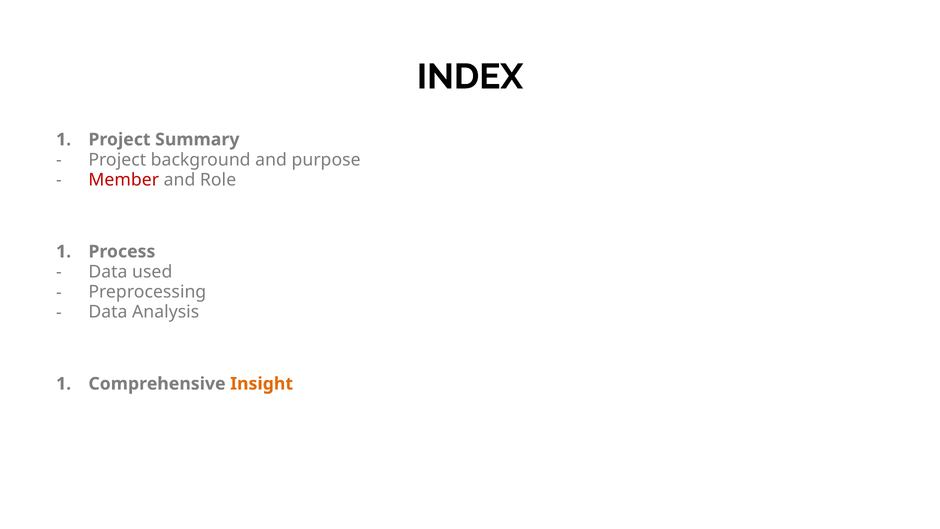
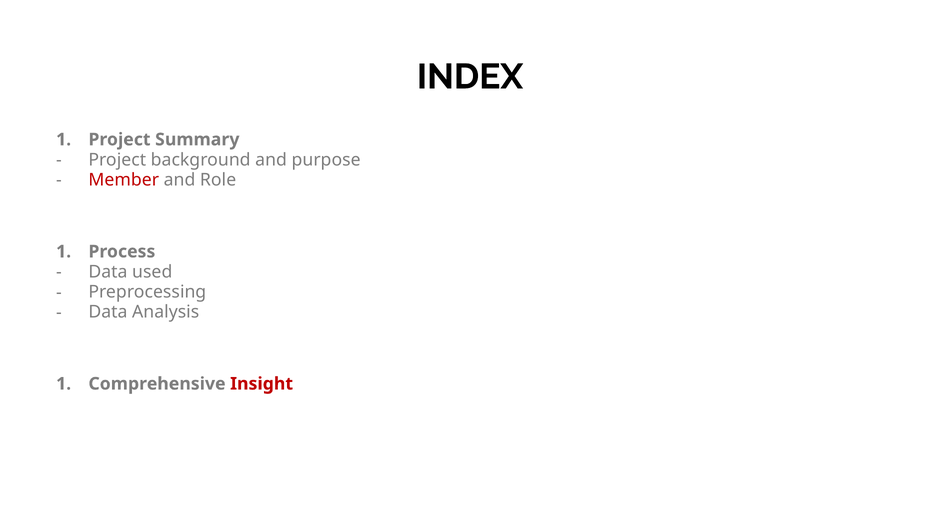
Insight colour: orange -> red (262, 384)
